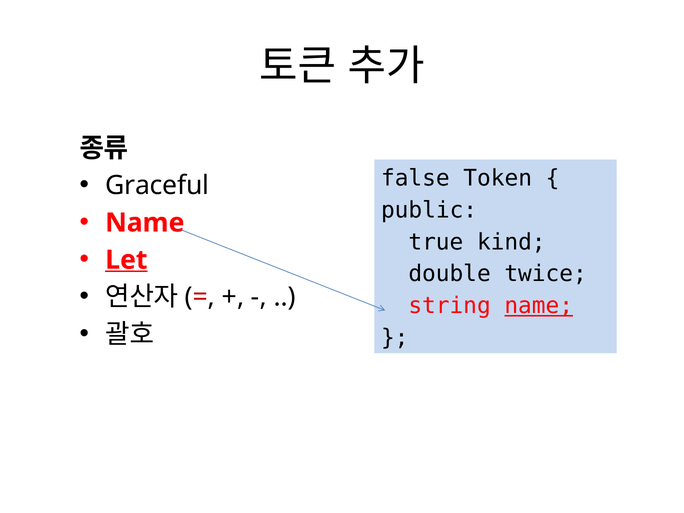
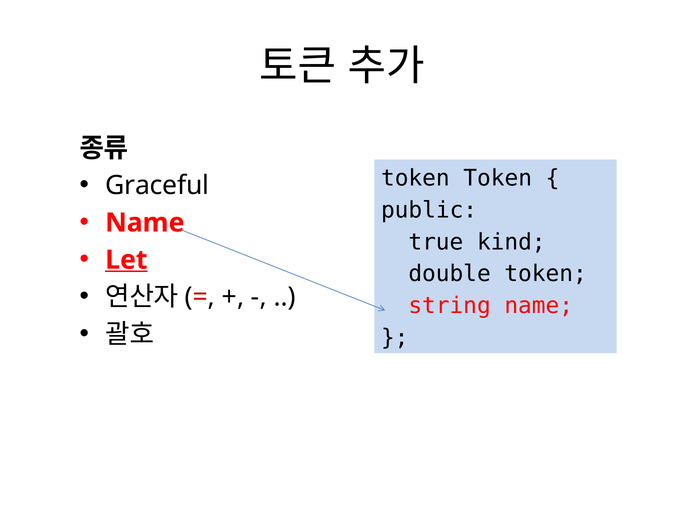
false: false -> token (415, 178)
double twice: twice -> token (546, 274)
name underline: present -> none (539, 306)
